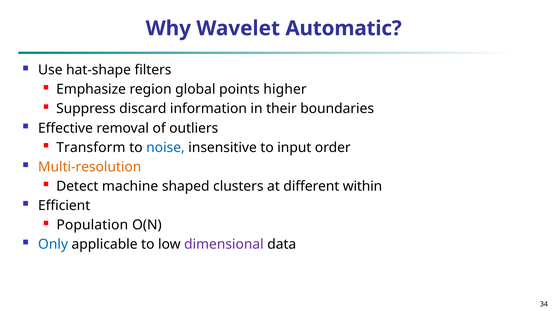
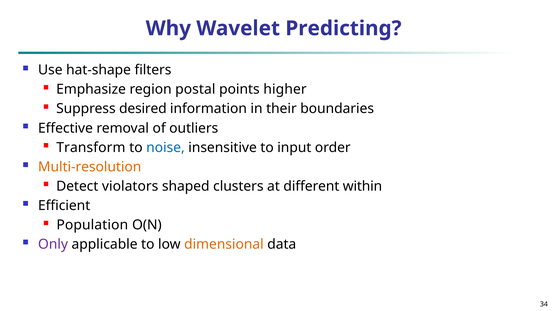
Automatic: Automatic -> Predicting (343, 28)
global: global -> postal (195, 89)
discard: discard -> desired (143, 109)
machine: machine -> violators (130, 186)
Only colour: blue -> purple (53, 244)
dimensional colour: purple -> orange (224, 244)
